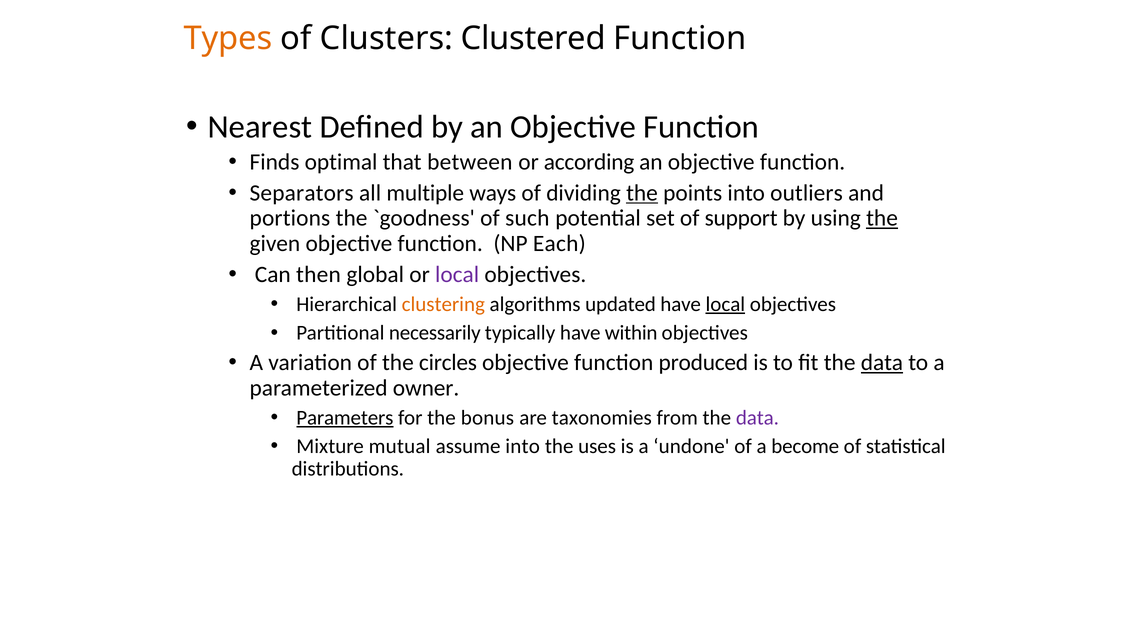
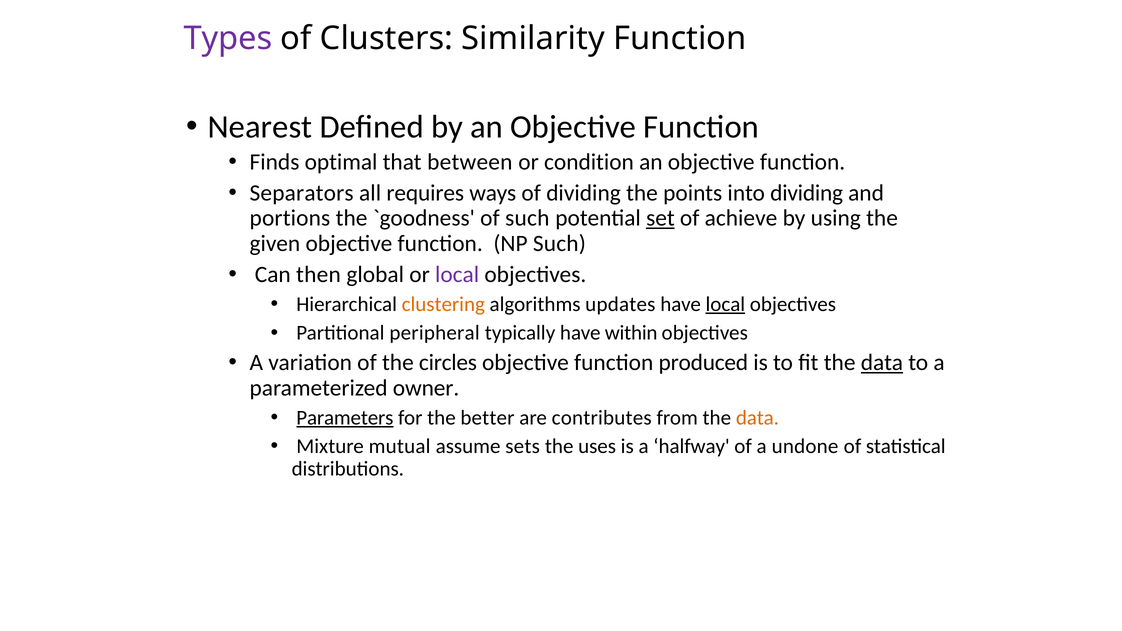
Types colour: orange -> purple (228, 38)
Clustered: Clustered -> Similarity (533, 38)
according: according -> condition (589, 162)
multiple: multiple -> requires (425, 193)
the underline: present -> none (642, 193)
into outliers: outliers -> dividing (807, 193)
set underline: none -> present (660, 218)
support: support -> achieve (741, 218)
the underline: present -> none (882, 218)
NP Each: Each -> Such (559, 243)
updated: updated -> updates (620, 304)
necessarily: necessarily -> peripheral (435, 333)
bonus: bonus -> better (487, 418)
taxonomies: taxonomies -> contributes (602, 418)
data colour: purple -> orange (757, 418)
assume into: into -> sets (523, 446)
undone: undone -> halfway (691, 446)
become: become -> undone (805, 446)
